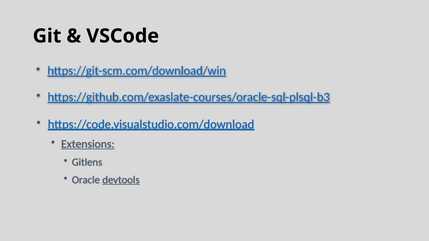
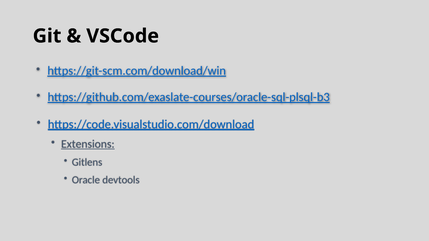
devtools underline: present -> none (121, 180)
